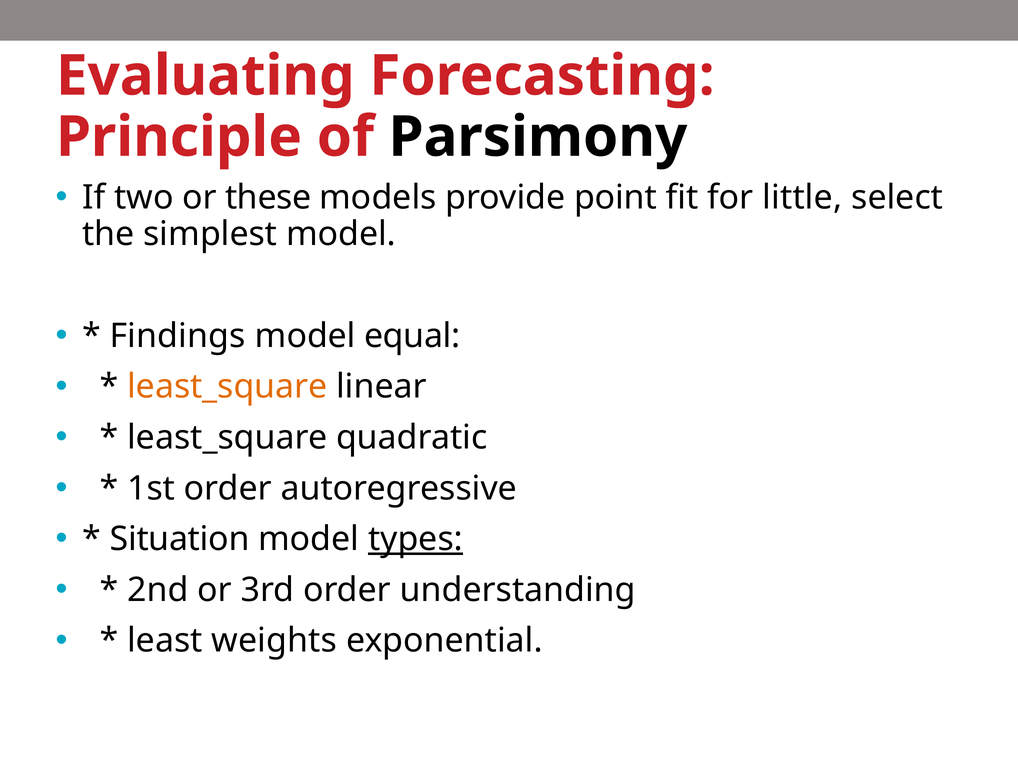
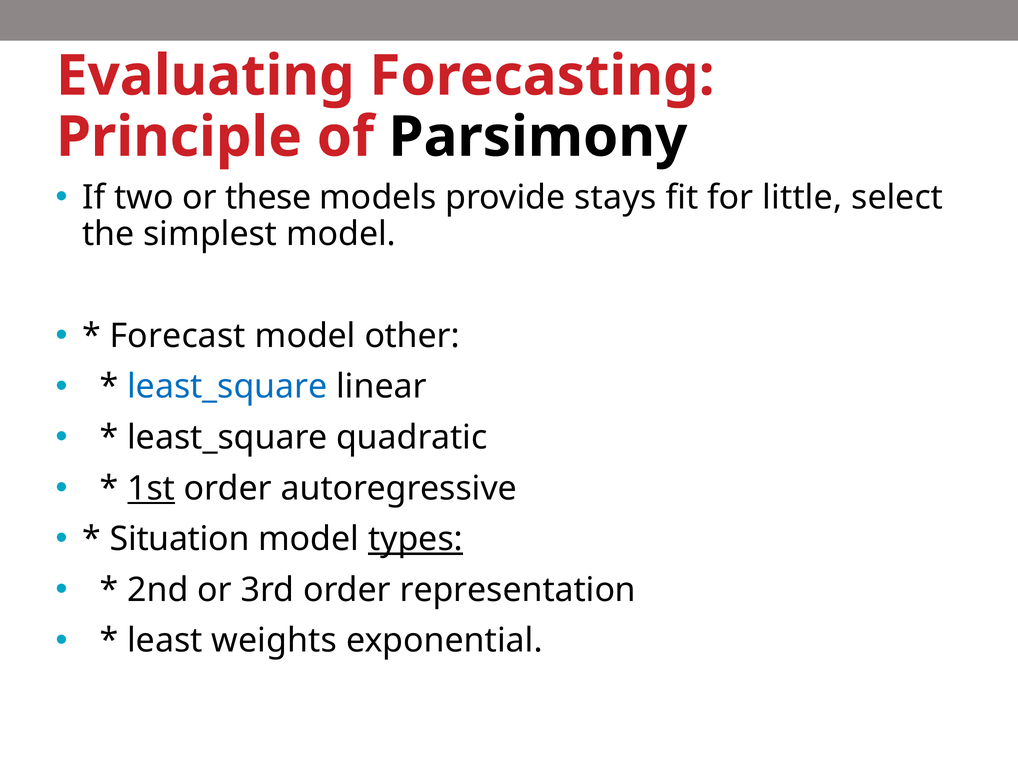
point: point -> stays (615, 197)
Findings: Findings -> Forecast (178, 336)
equal: equal -> other (412, 336)
least_square colour: orange -> blue (227, 386)
1st underline: none -> present (151, 488)
understanding: understanding -> representation (518, 590)
